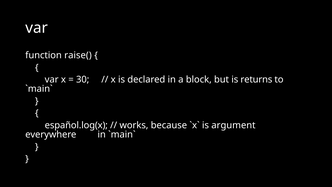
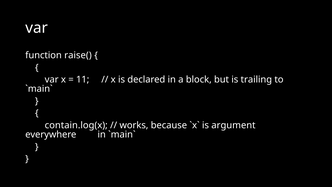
30: 30 -> 11 (83, 80)
returns: returns -> trailing (256, 80)
español.log(x: español.log(x -> contain.log(x (76, 125)
